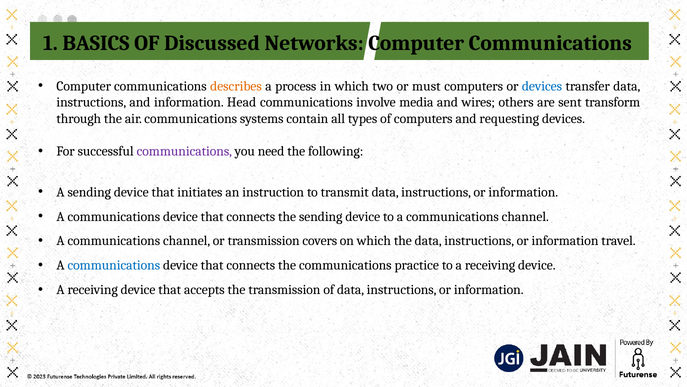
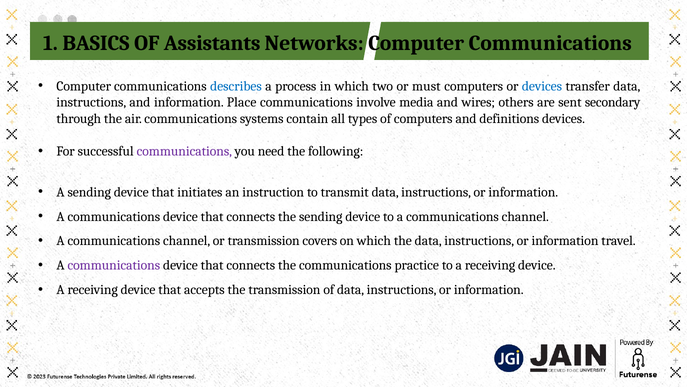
Discussed: Discussed -> Assistants (212, 43)
describes colour: orange -> blue (236, 86)
Head: Head -> Place (242, 102)
transform: transform -> secondary (613, 102)
requesting: requesting -> definitions (509, 118)
communications colour: blue -> purple (114, 265)
